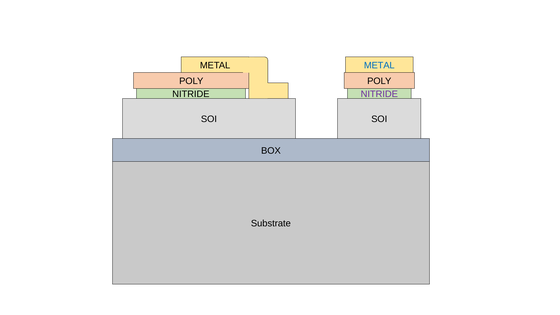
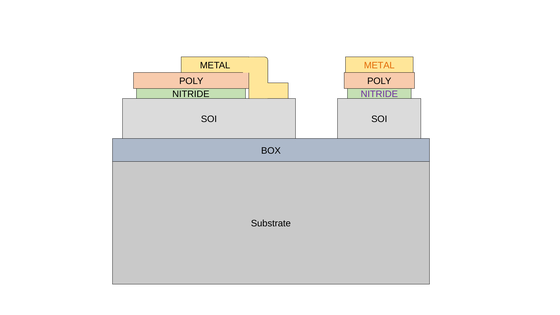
METAL colour: blue -> orange (379, 65)
